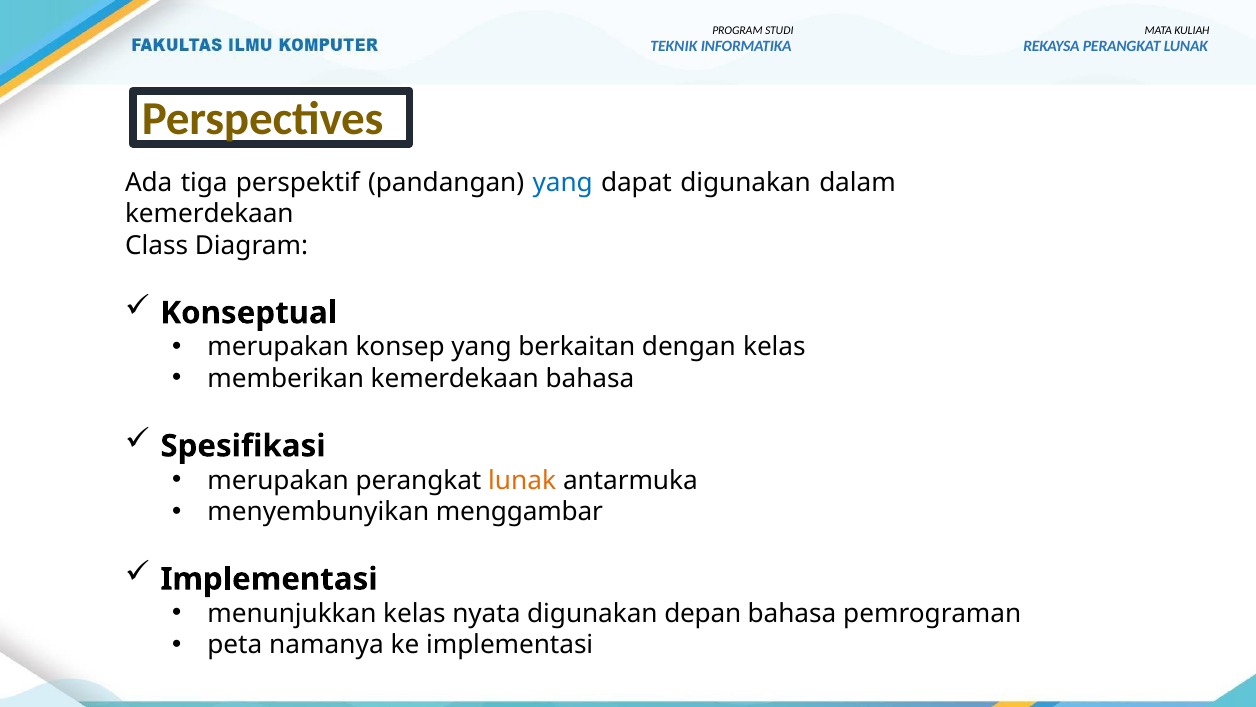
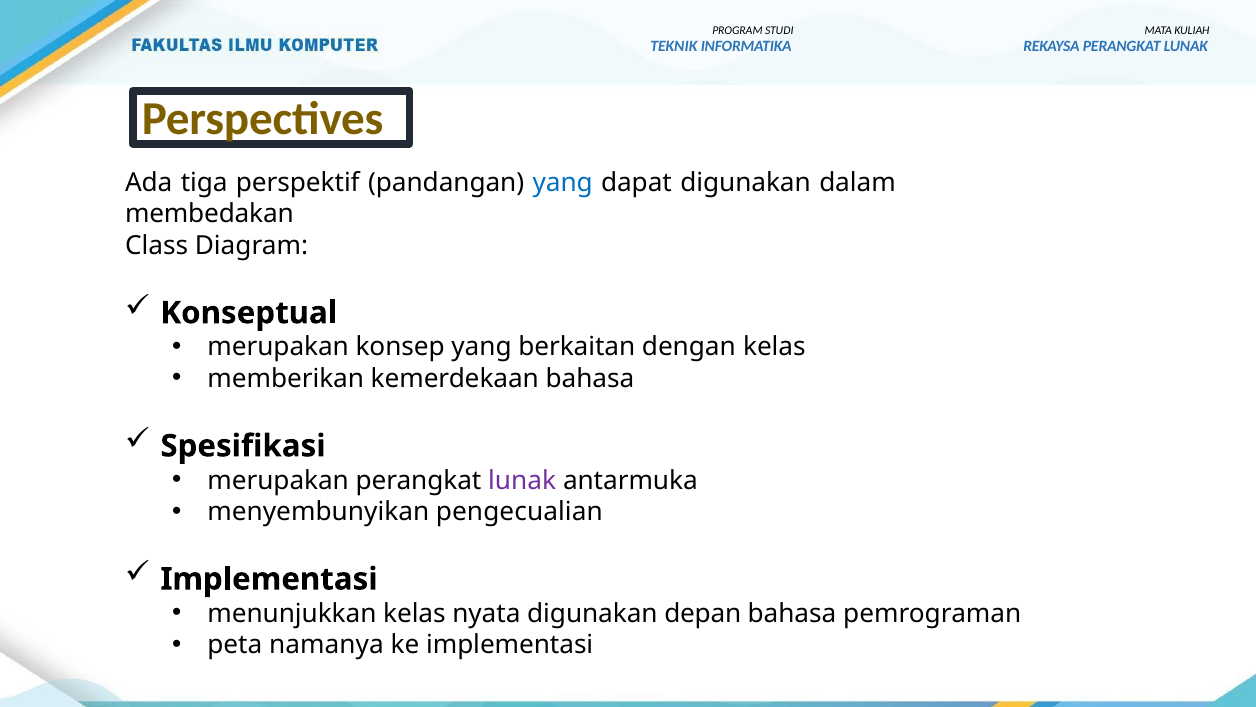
kemerdekaan: kemerdekaan -> membedakan (209, 214)
lunak colour: orange -> purple (522, 480)
menggambar: menggambar -> pengecualian (519, 512)
